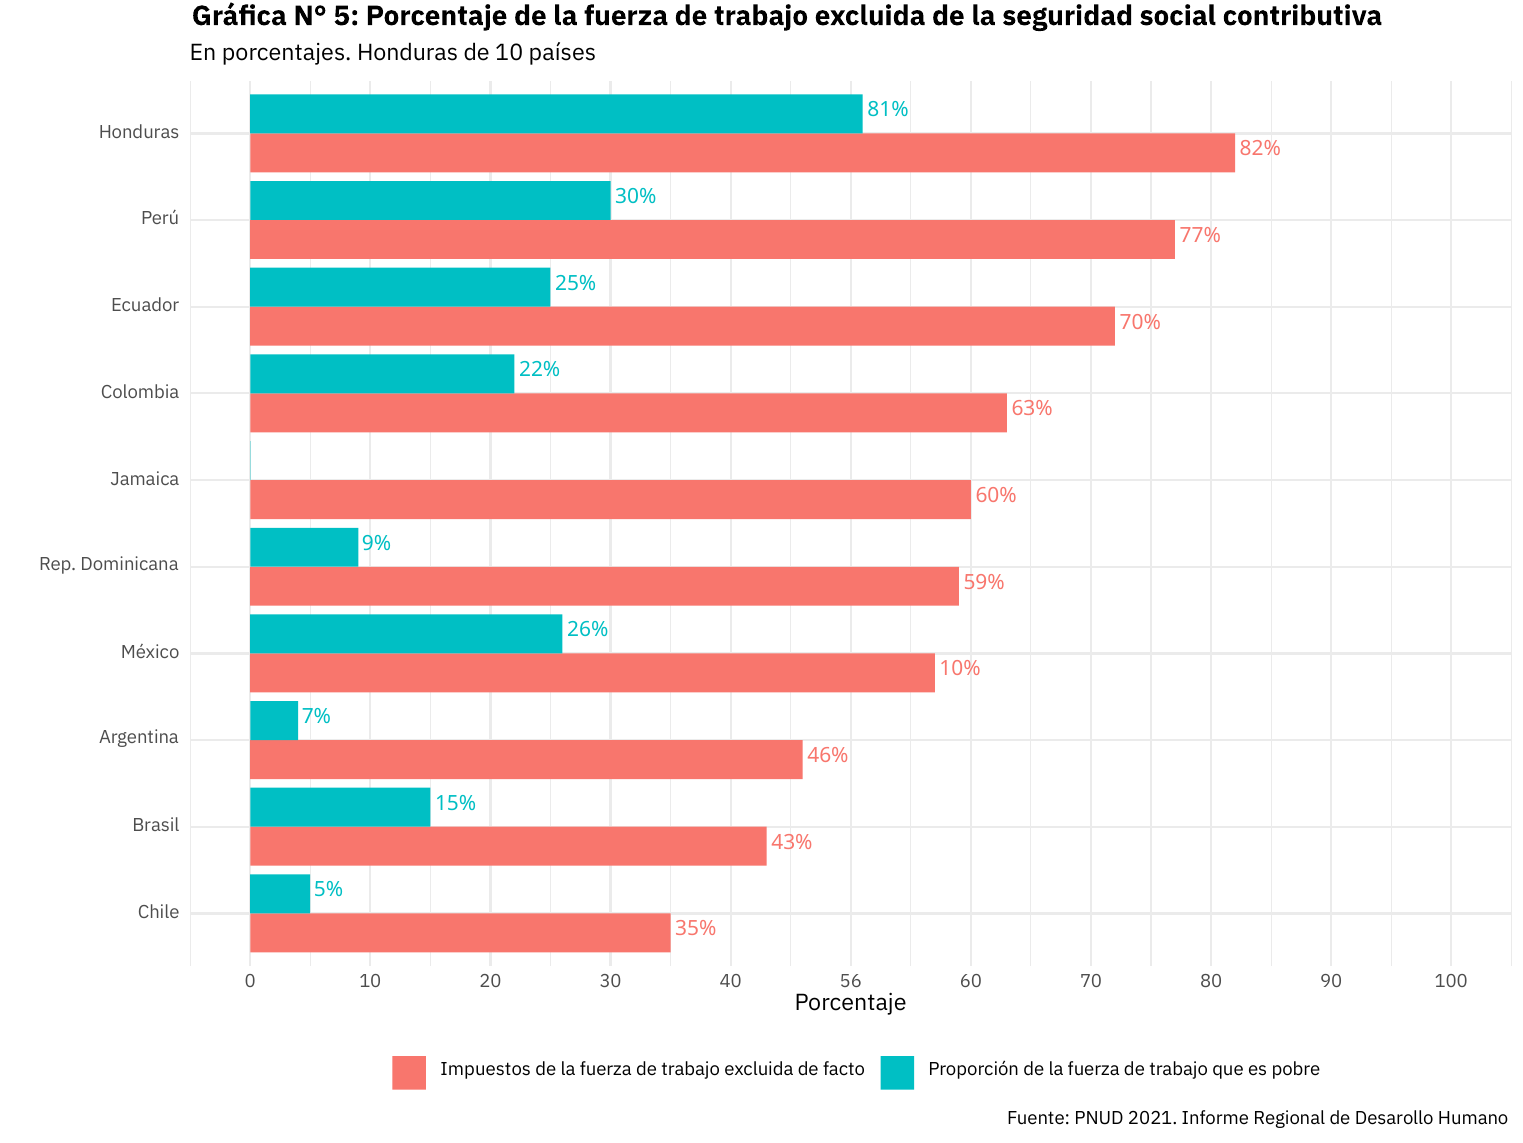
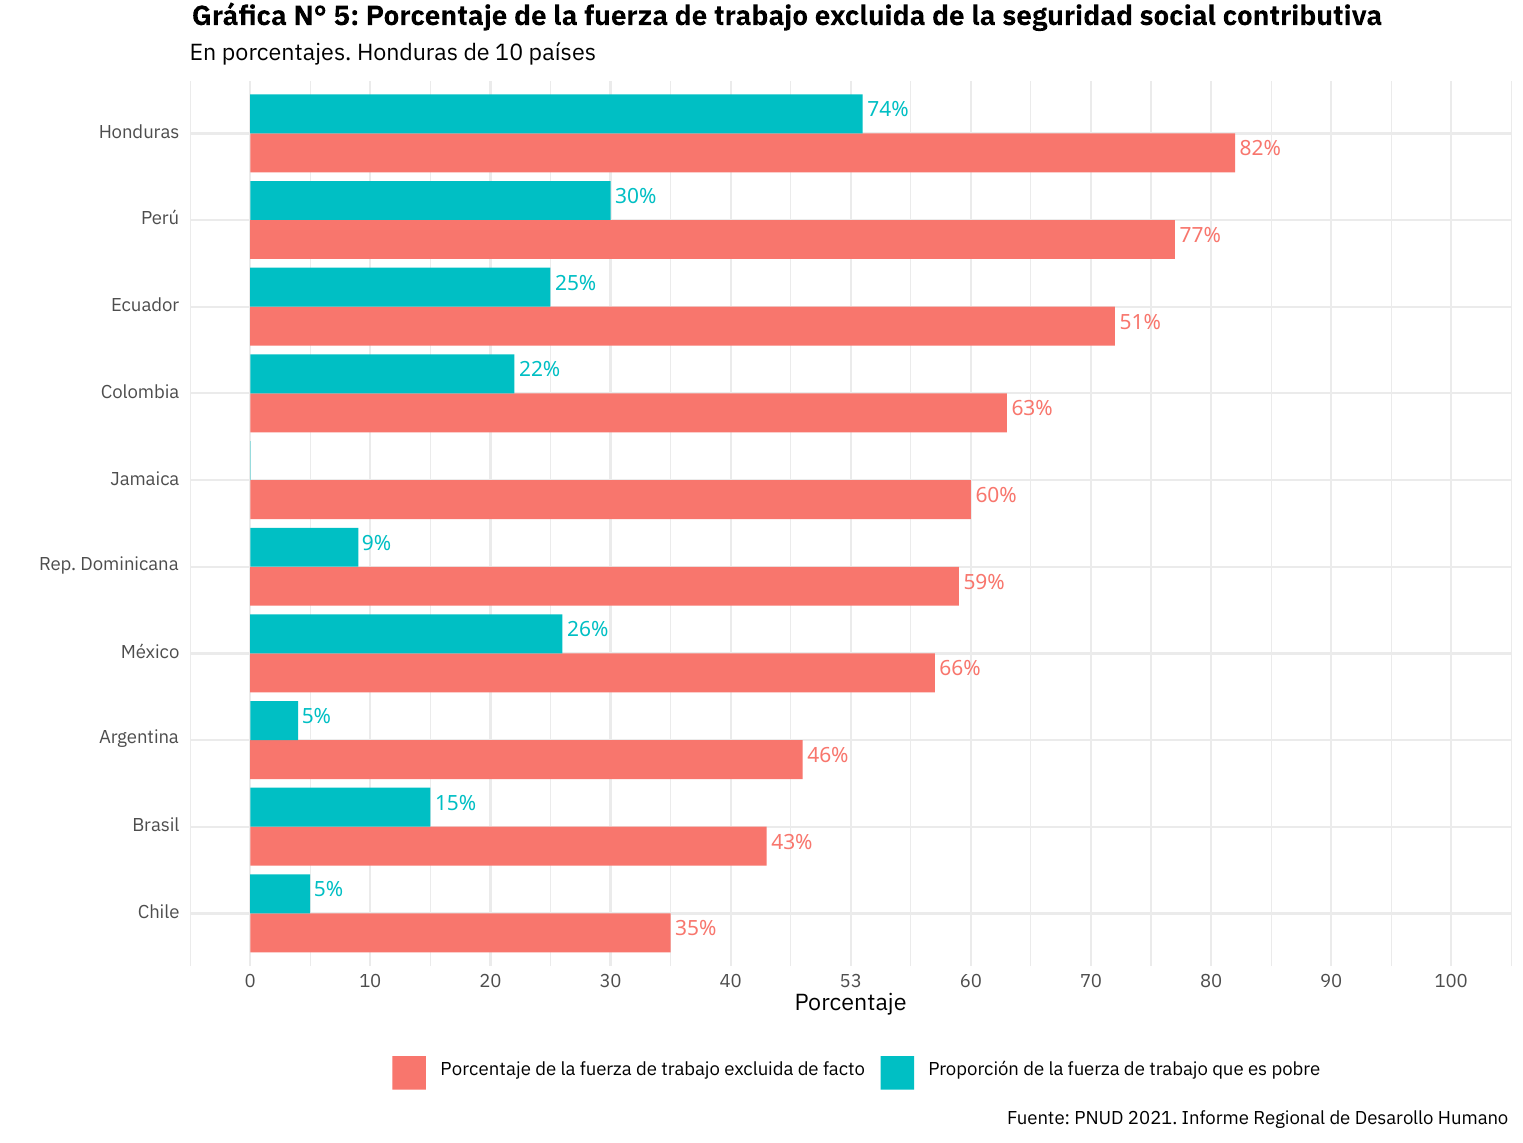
81%: 81% -> 74% (888, 110)
70%: 70% -> 51% (1140, 322)
10%: 10% -> 66% (960, 669)
7%: 7% -> 5% (316, 716)
56: 56 -> 53 (851, 981)
Impuestos: Impuestos -> Porcentaje (486, 1069)
